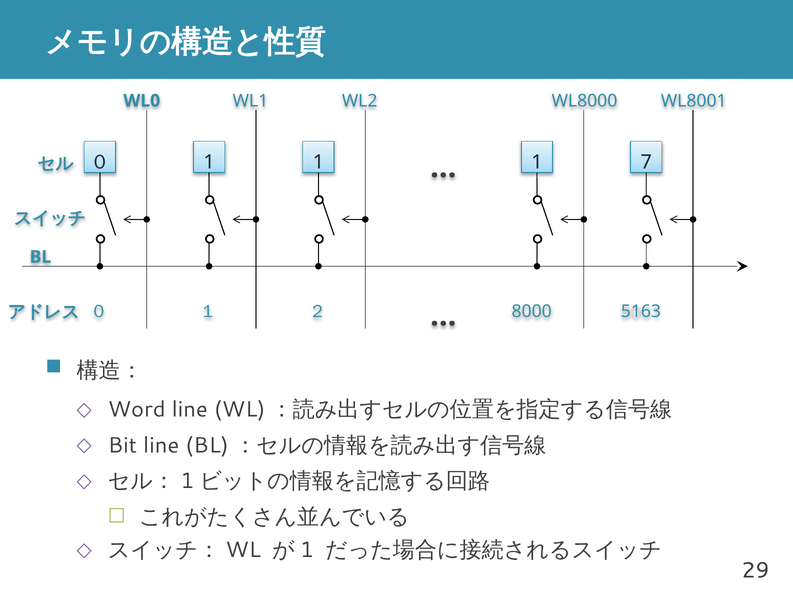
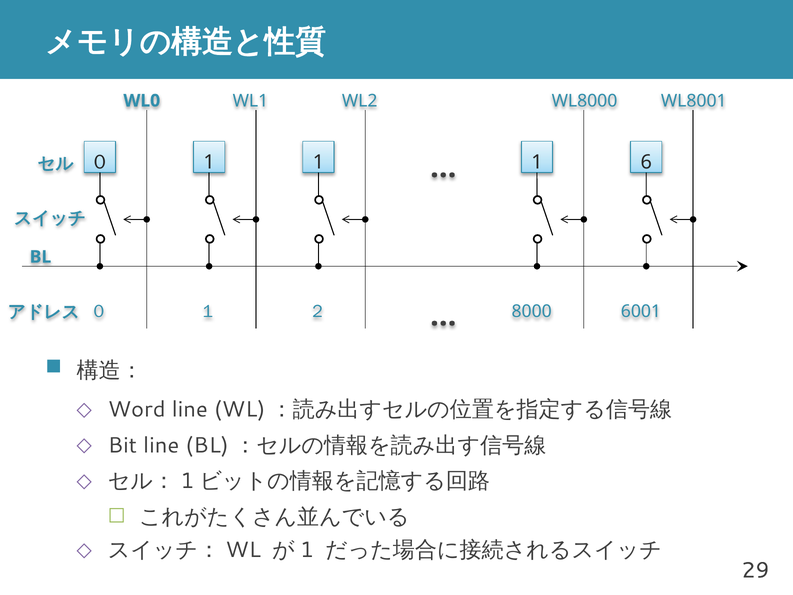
7: 7 -> 6 (646, 162)
5163: 5163 -> 6001 (641, 311)
